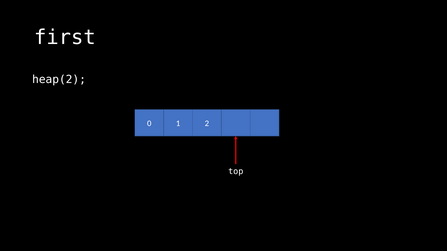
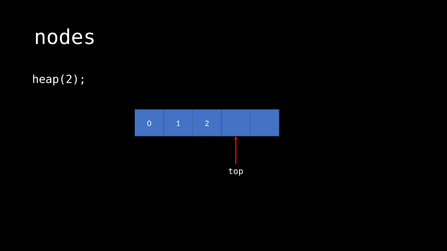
first: first -> nodes (65, 38)
